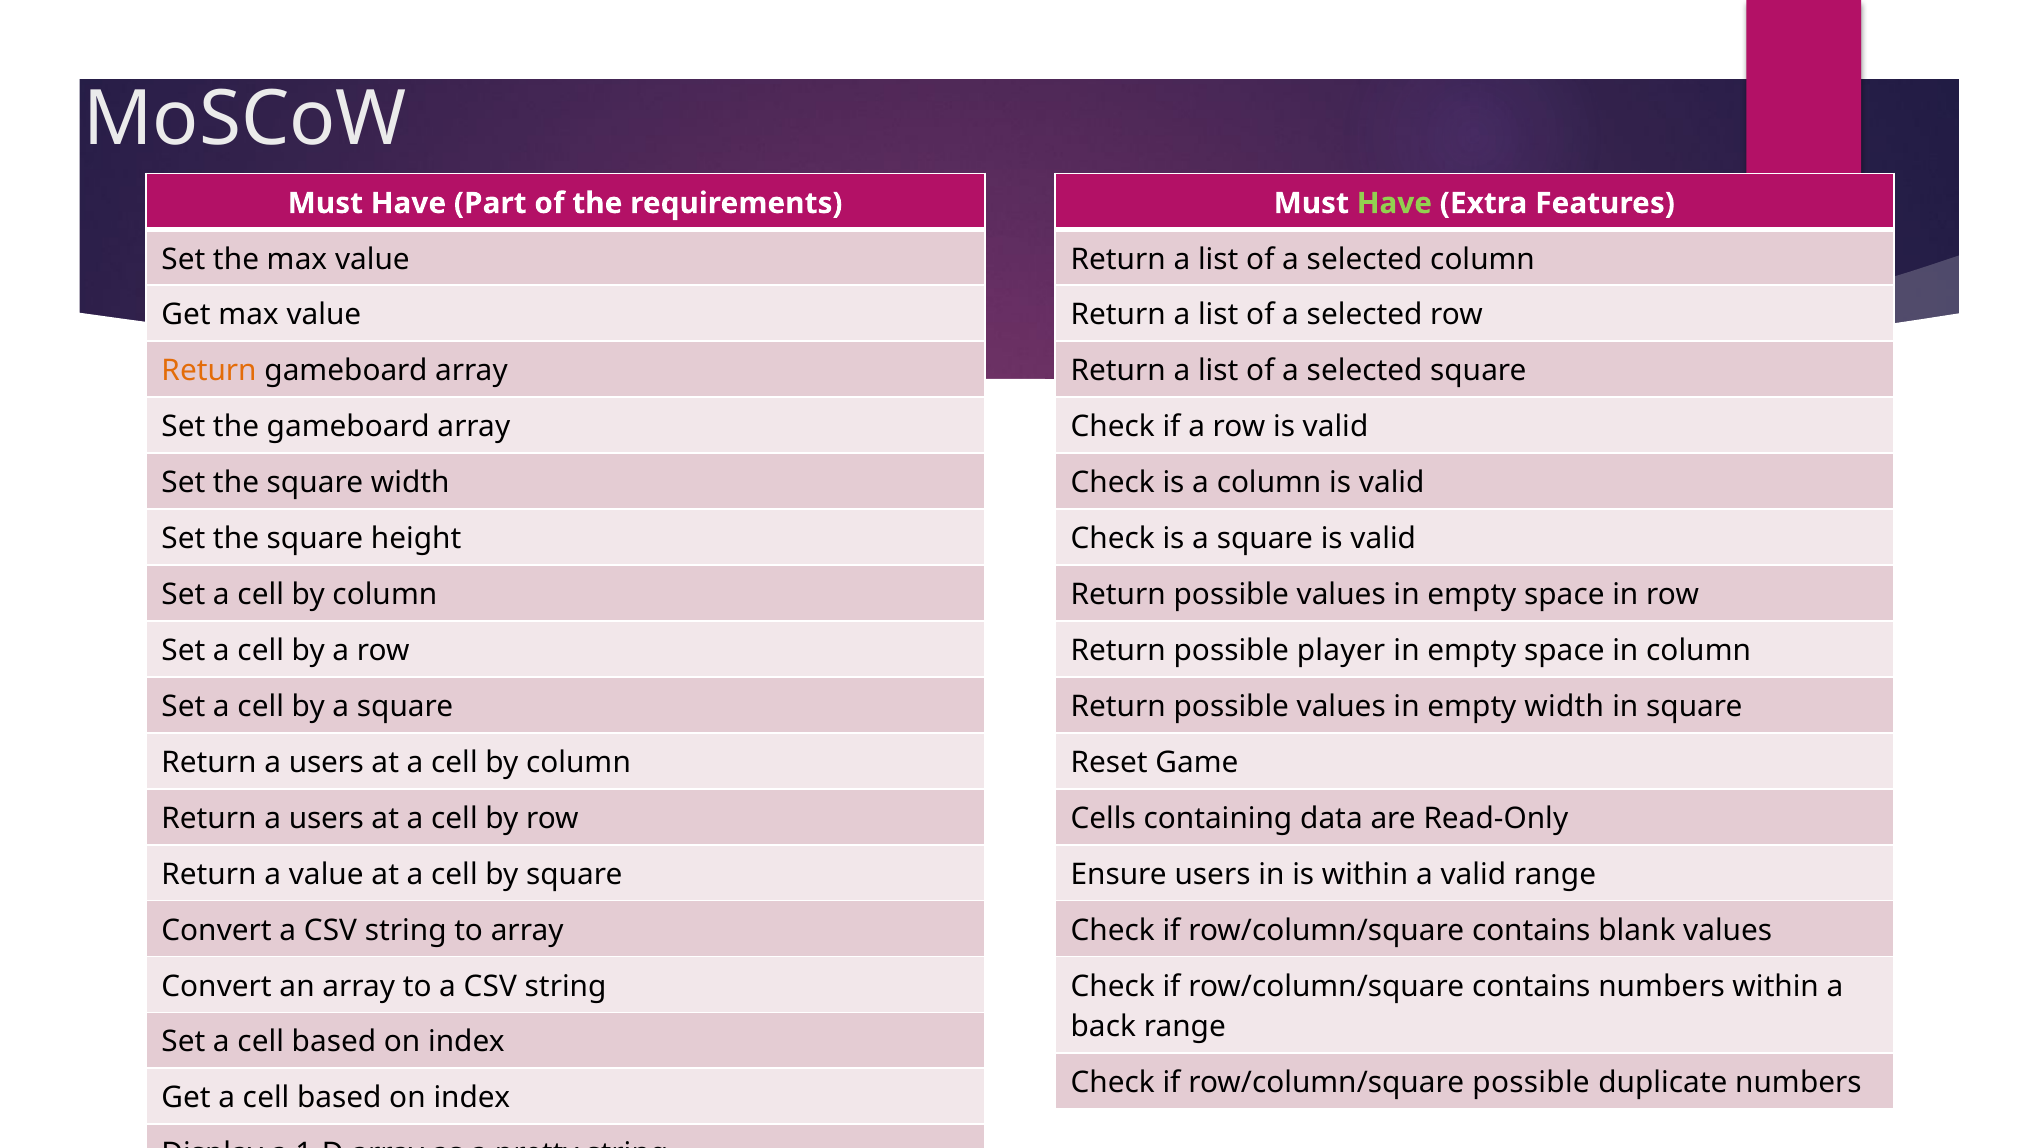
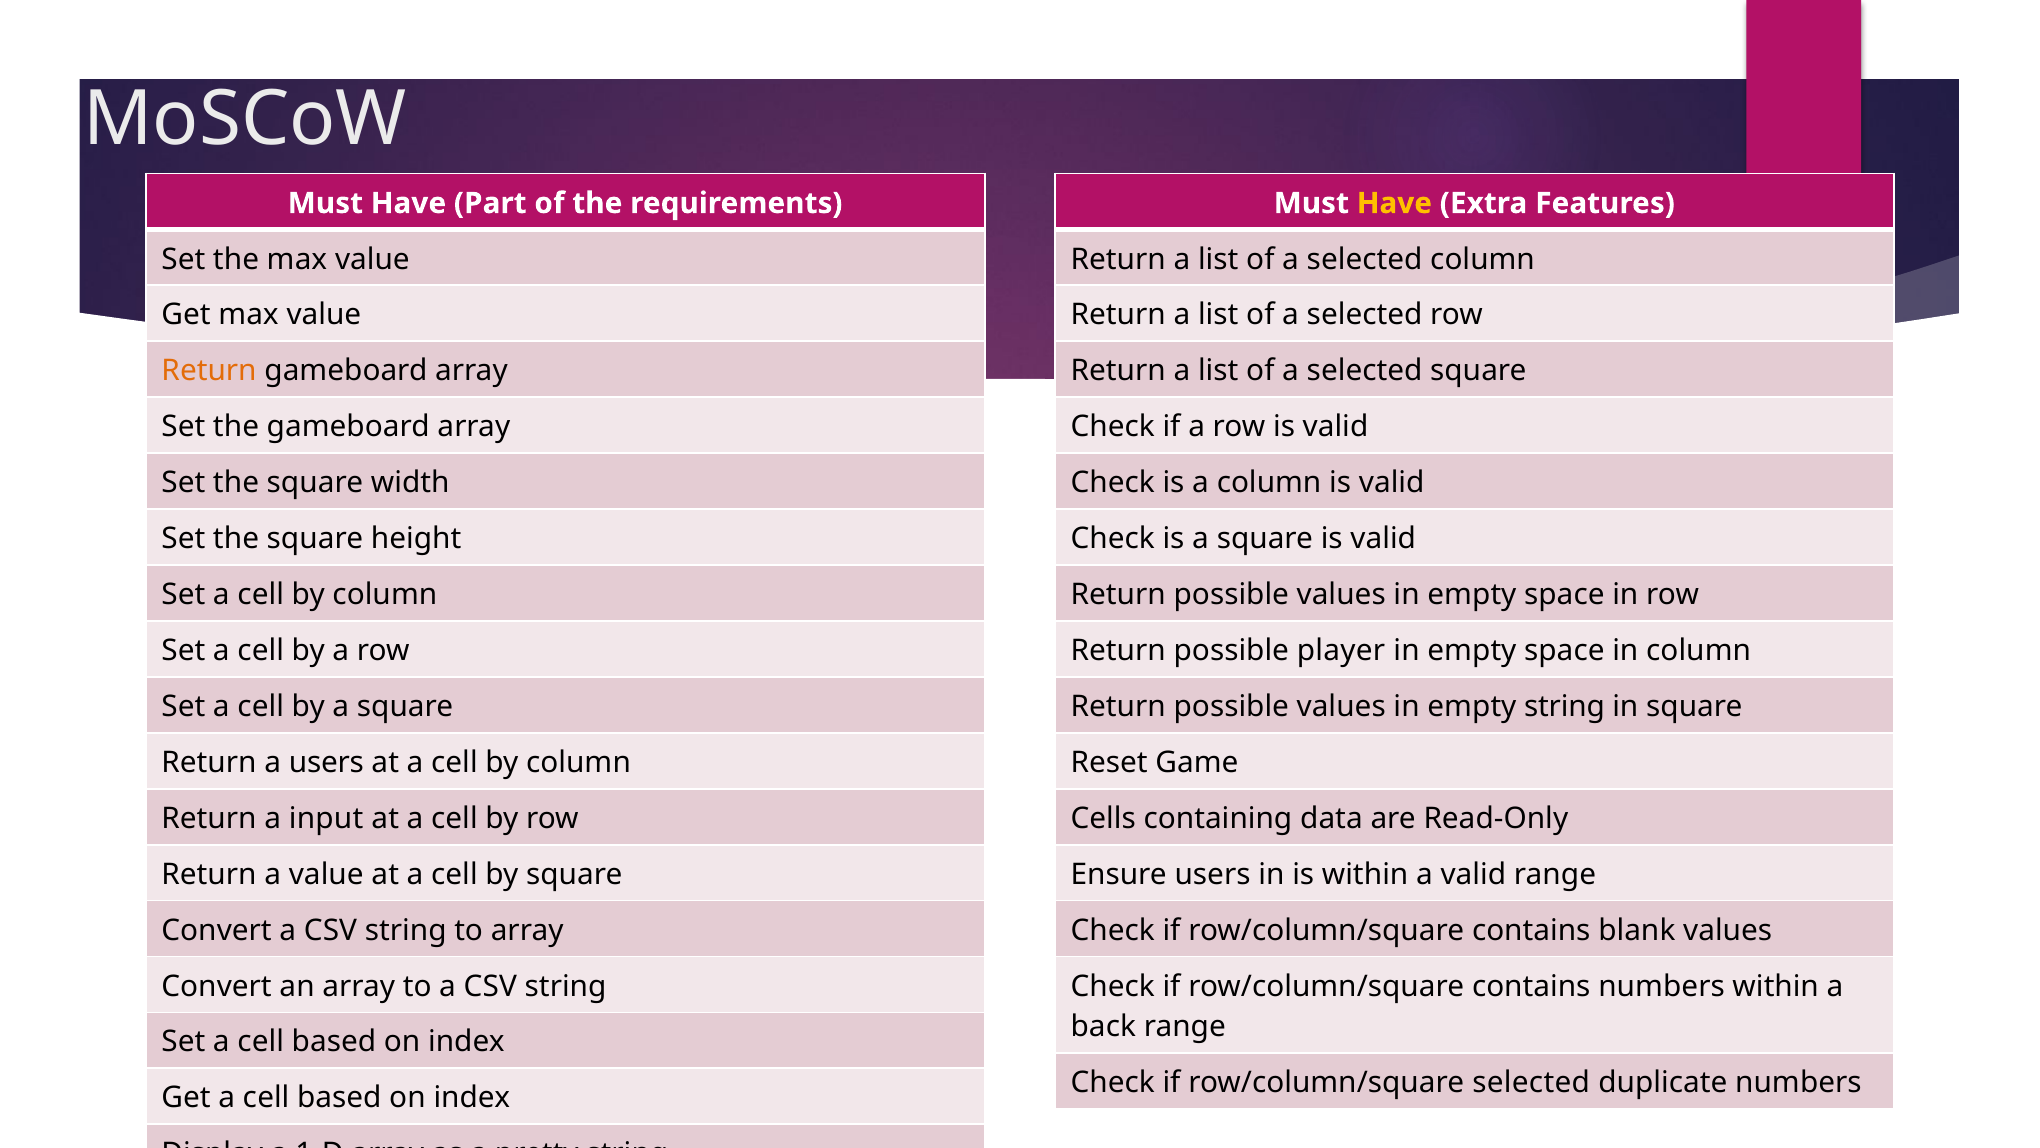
Have colour: light green -> yellow (1394, 203)
empty width: width -> string (1564, 706)
users: users -> input (326, 818)
row/column/square possible: possible -> selected (1531, 1082)
